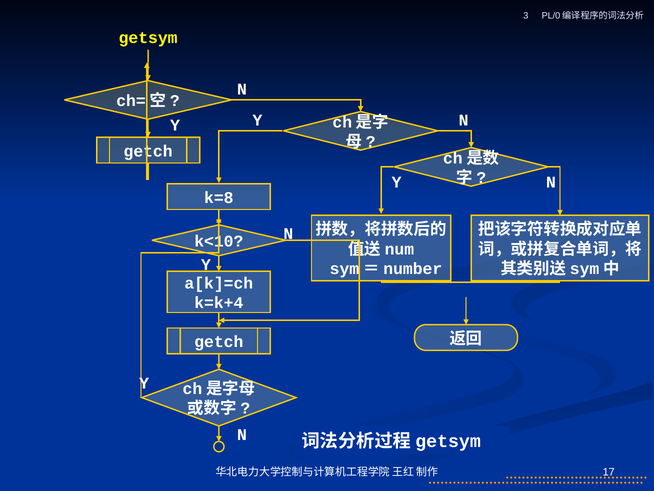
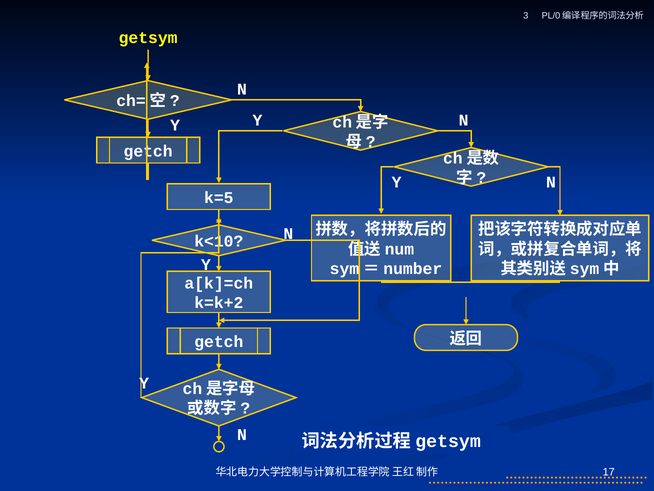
k=8: k=8 -> k=5 (219, 197)
k=k+4: k=k+4 -> k=k+2 (219, 303)
